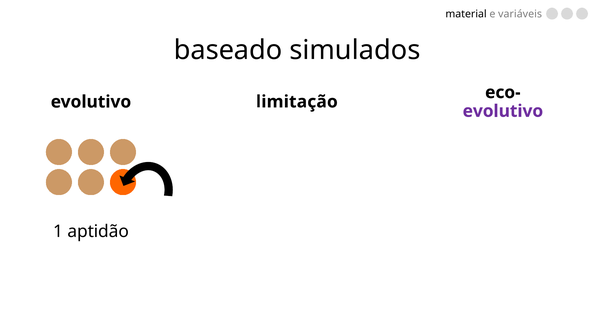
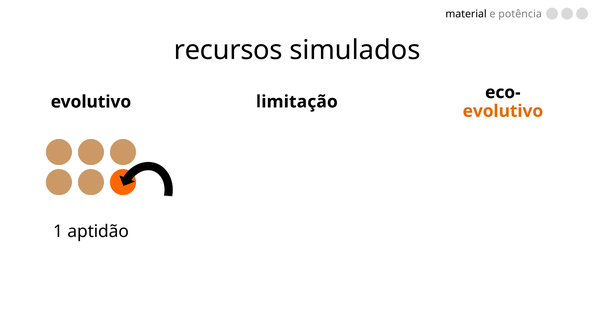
variáveis: variáveis -> potência (520, 14)
baseado: baseado -> recursos (228, 50)
evolutivo colour: purple -> orange (503, 111)
